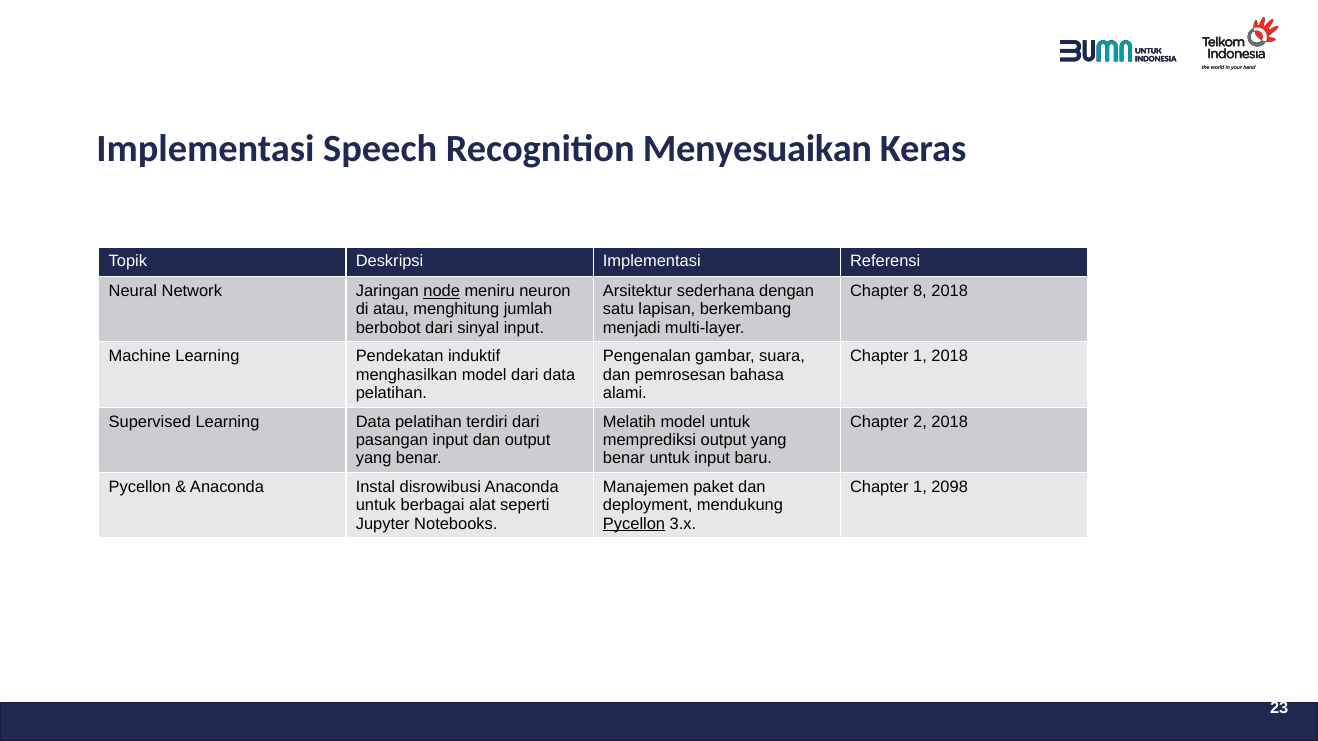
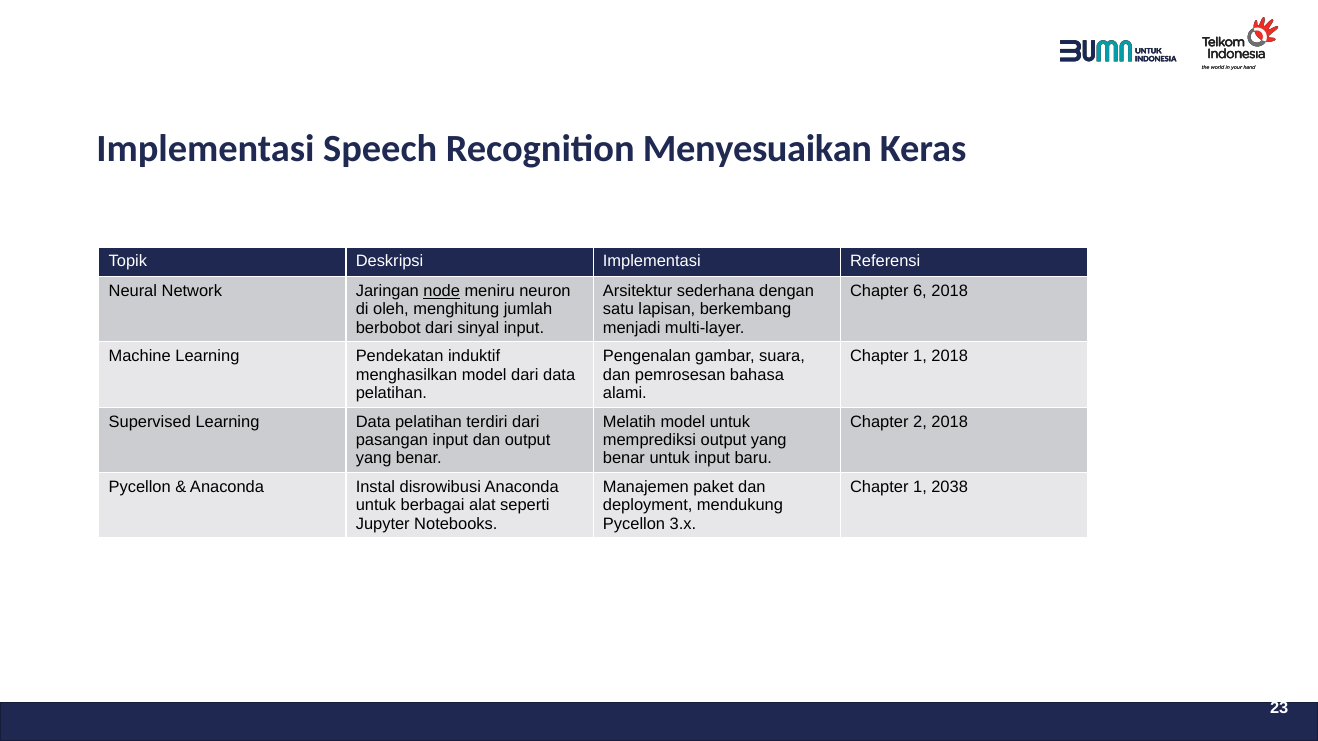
8: 8 -> 6 (920, 291)
atau: atau -> oleh (391, 310)
2098: 2098 -> 2038 (950, 487)
Pycellon underline: present -> none (634, 524)
